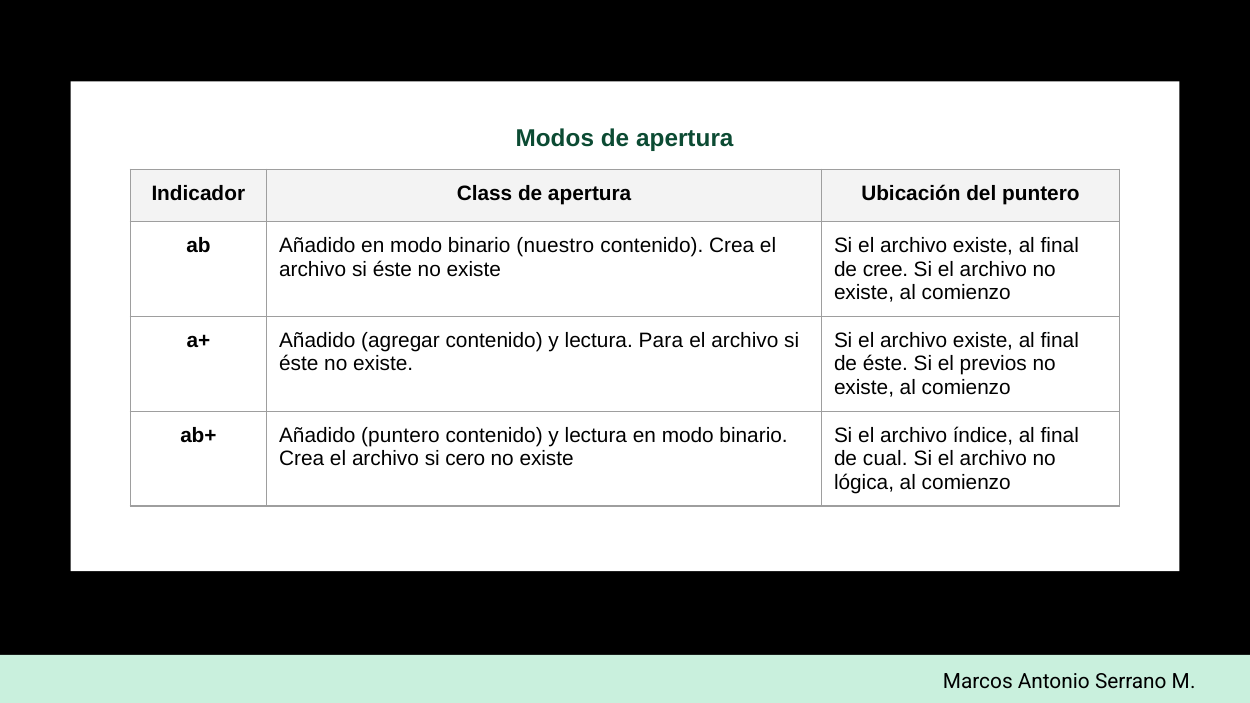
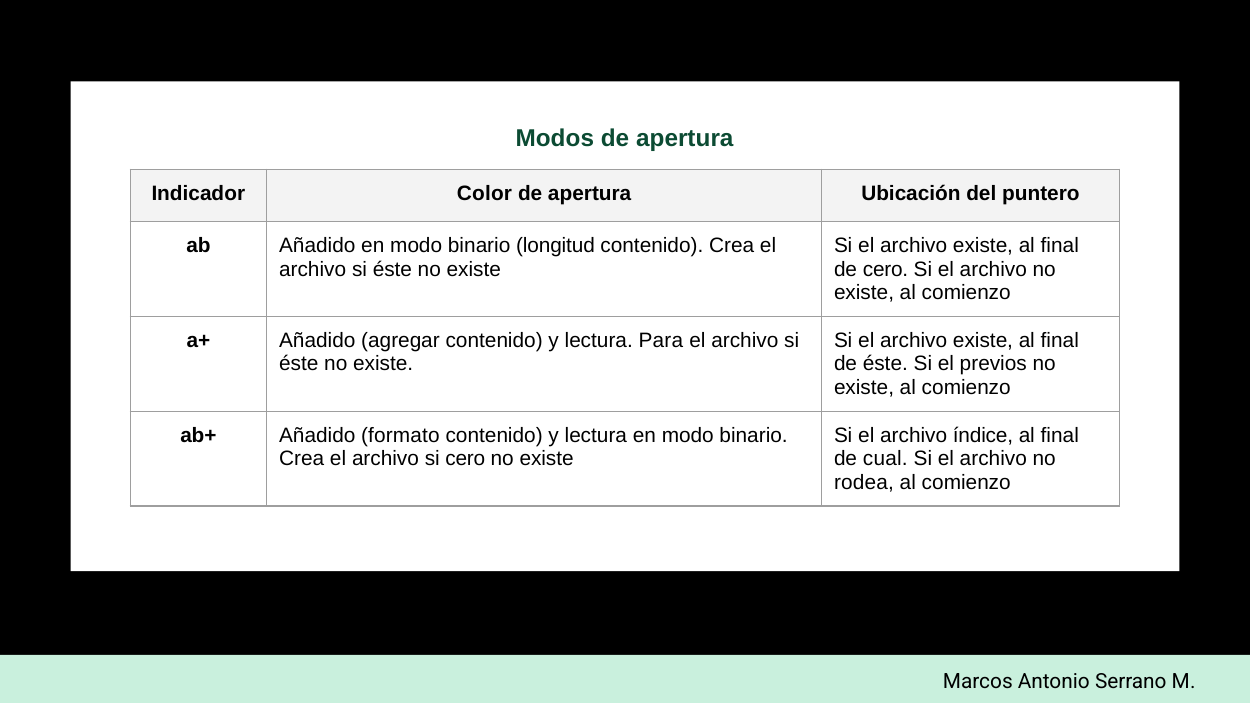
Class: Class -> Color (484, 194)
nuestro: nuestro -> longitud (555, 246)
de cree: cree -> cero (886, 269)
Añadido puntero: puntero -> formato (400, 436)
lógica: lógica -> rodea (864, 482)
